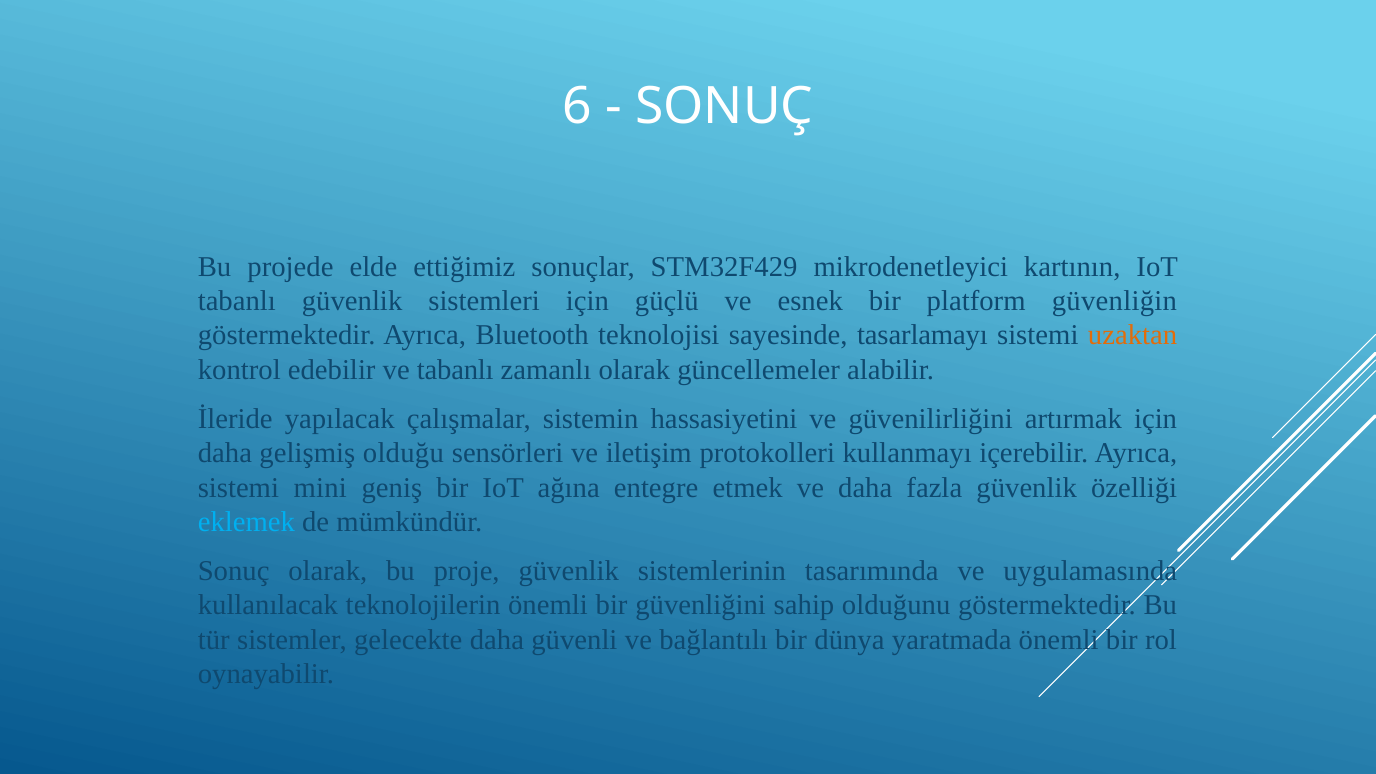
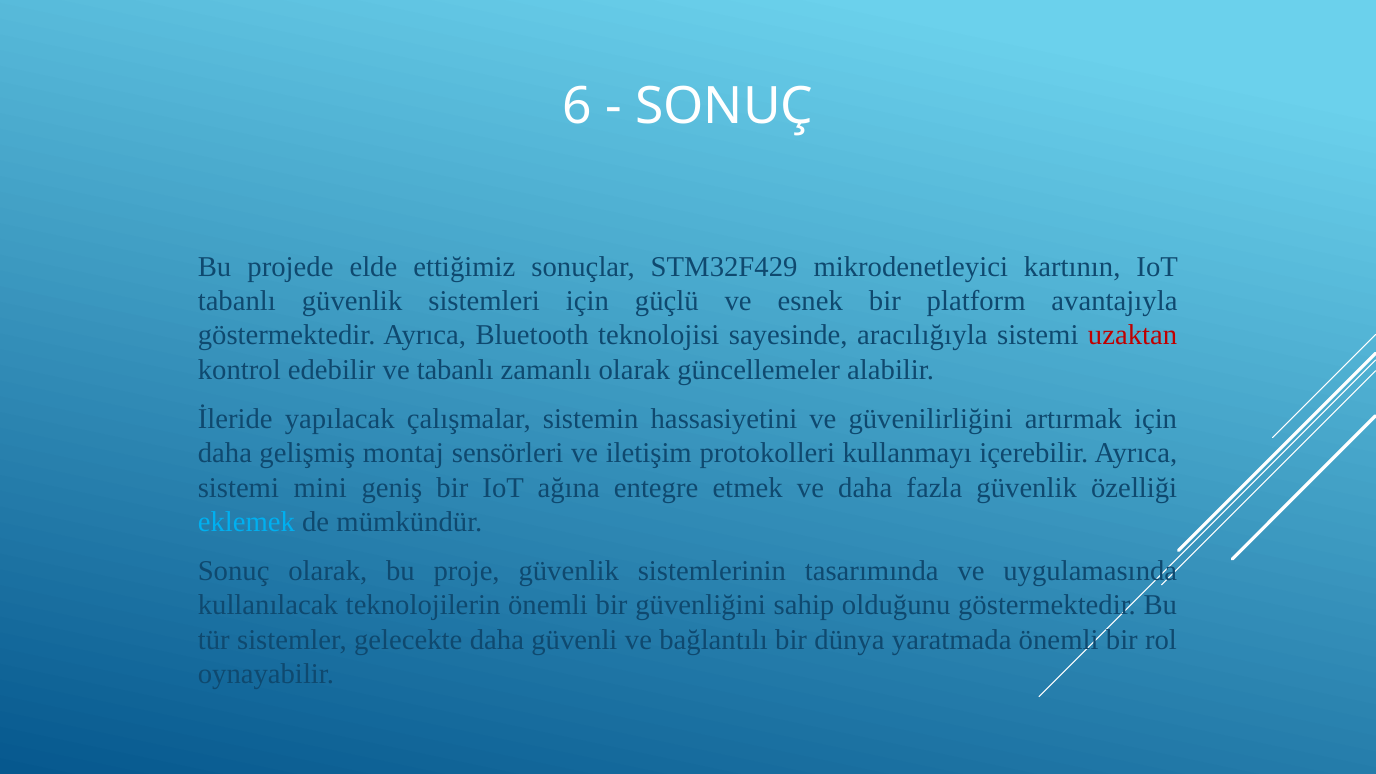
güvenliğin: güvenliğin -> avantajıyla (1114, 301)
tasarlamayı: tasarlamayı -> aracılığıyla (922, 336)
uzaktan colour: orange -> red (1133, 336)
olduğu: olduğu -> montaj (403, 453)
